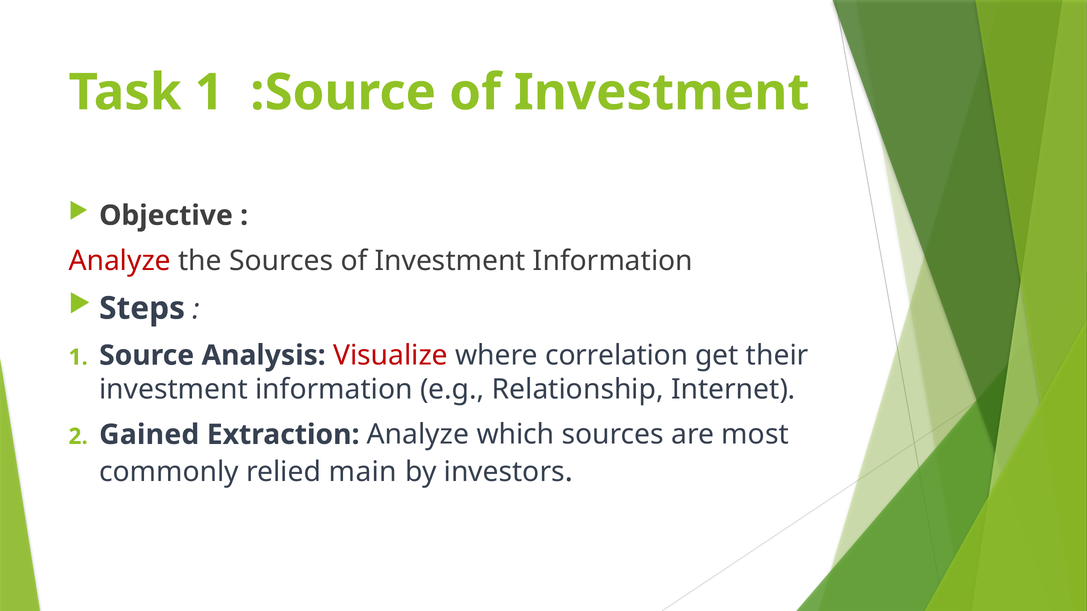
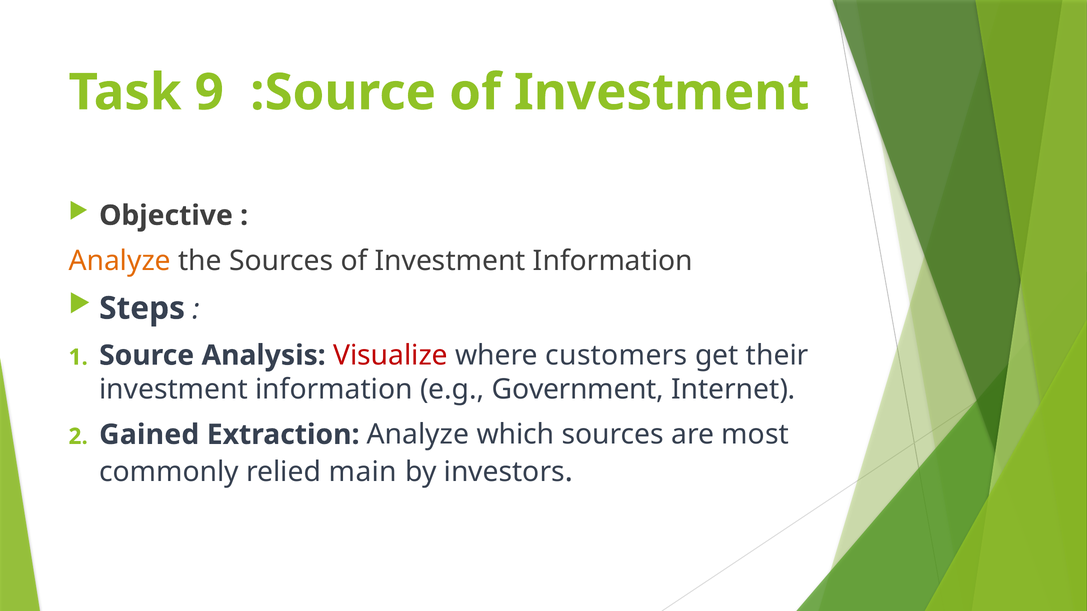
Task 1: 1 -> 9 (209, 93)
Analyze colour: red -> orange (120, 261)
correlation: correlation -> customers (616, 356)
Relationship: Relationship -> Government (578, 390)
